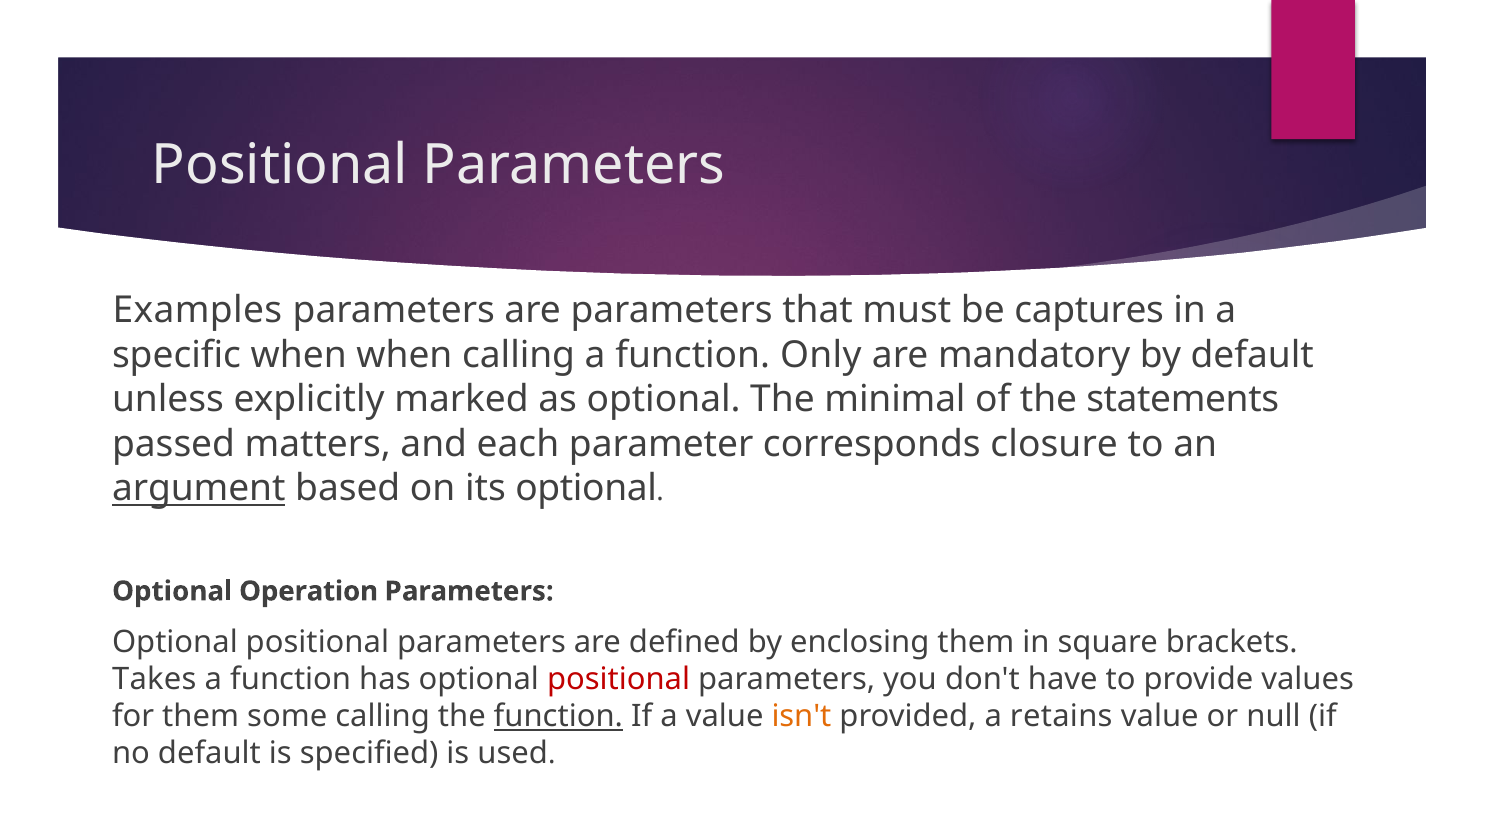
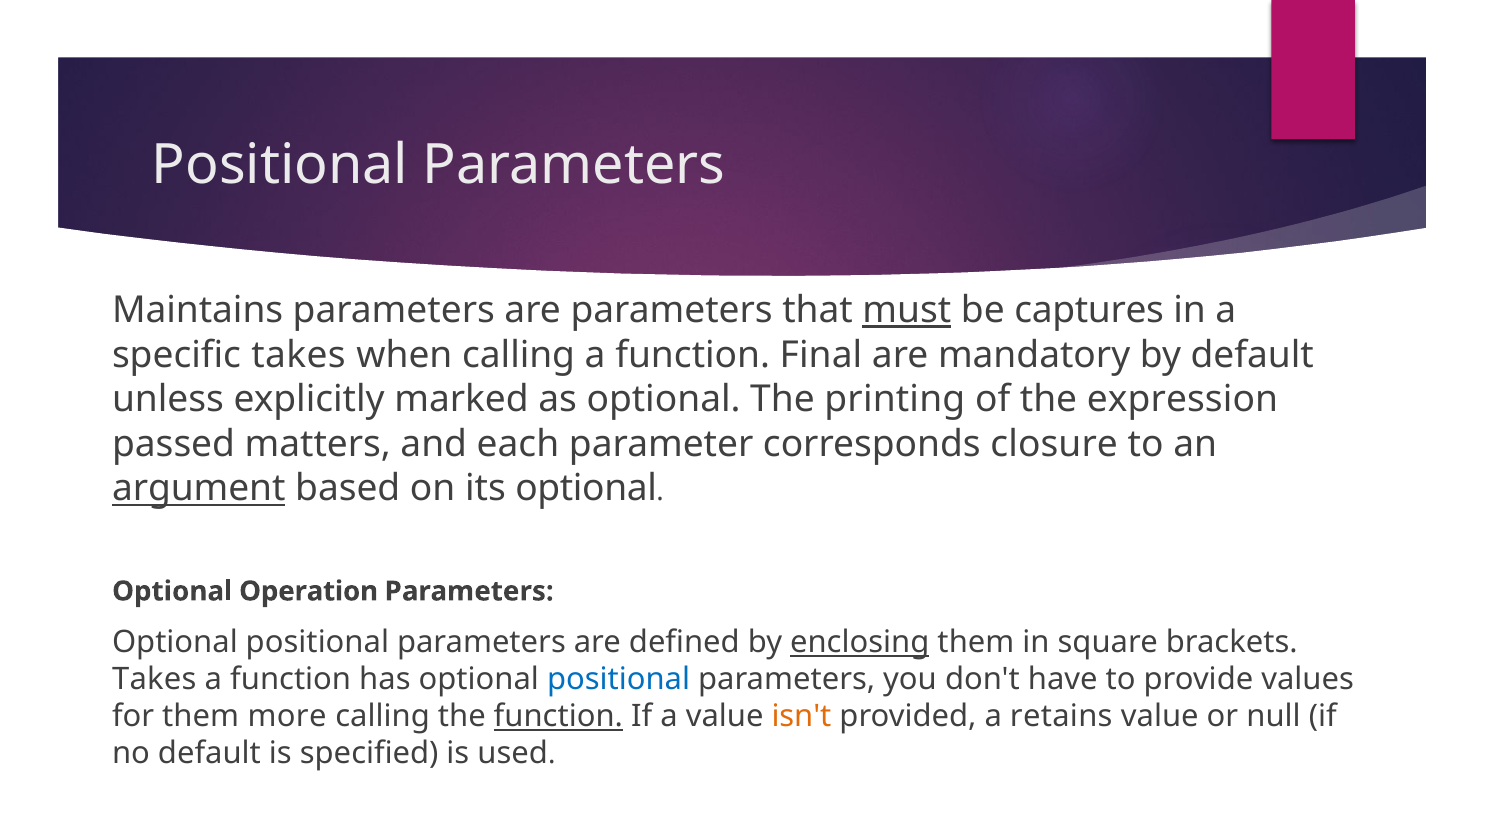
Examples: Examples -> Maintains (198, 311)
must underline: none -> present (907, 311)
specific when: when -> takes (299, 355)
Only: Only -> Final (821, 355)
minimal: minimal -> printing (895, 400)
statements: statements -> expression (1182, 400)
enclosing underline: none -> present (860, 643)
positional colour: red -> blue (619, 680)
some: some -> more (287, 717)
